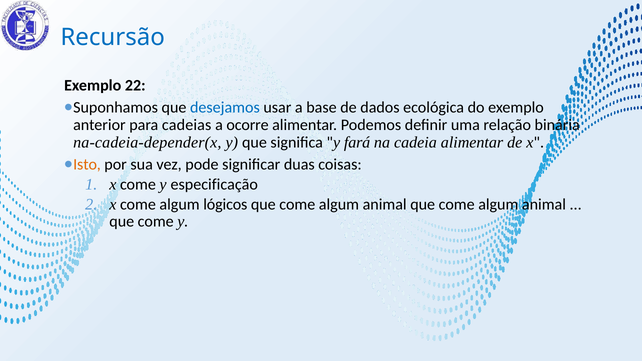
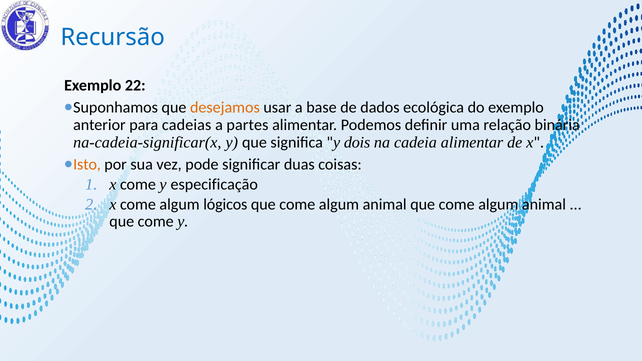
desejamos colour: blue -> orange (225, 108)
ocorre: ocorre -> partes (247, 125)
na-cadeia-depender(x: na-cadeia-depender(x -> na-cadeia-significar(x (147, 142)
fará: fará -> dois (357, 142)
